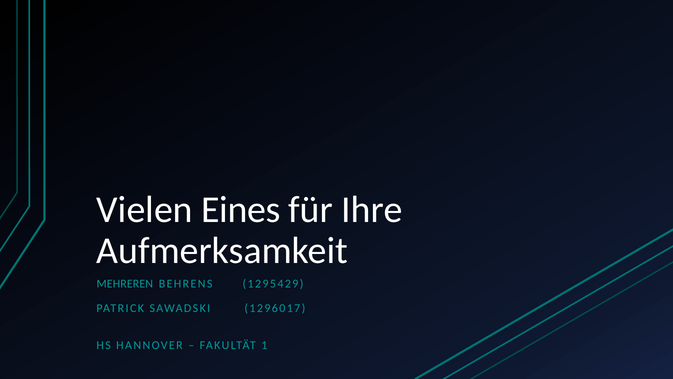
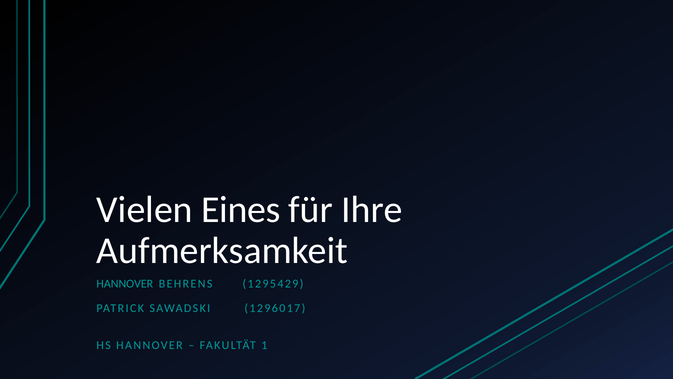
MEHREREN: MEHREREN -> HANNOVER (125, 283)
